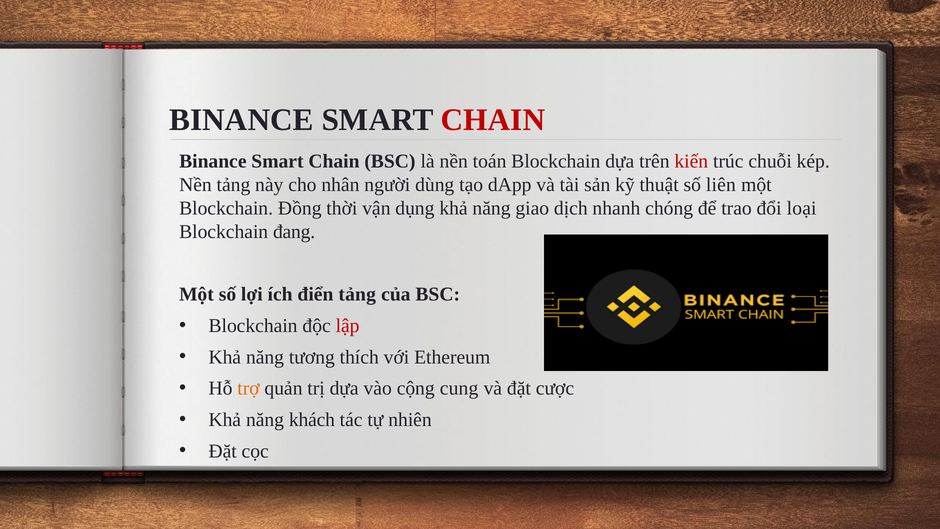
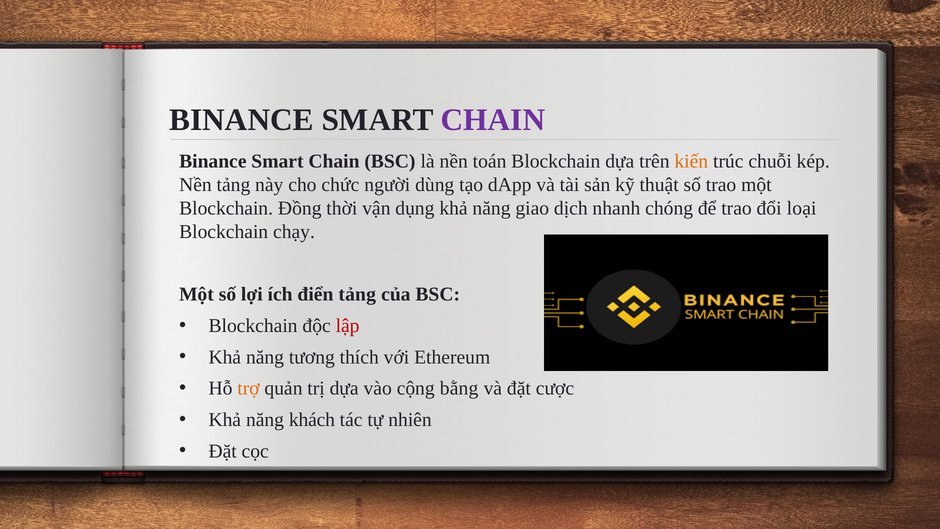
CHAIN colour: red -> purple (493, 120)
kiến colour: red -> orange (691, 161)
nhân: nhân -> chức (340, 185)
số liên: liên -> trao (721, 185)
đang: đang -> chạy (294, 232)
cung: cung -> bằng (459, 388)
